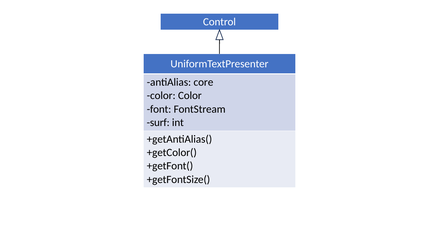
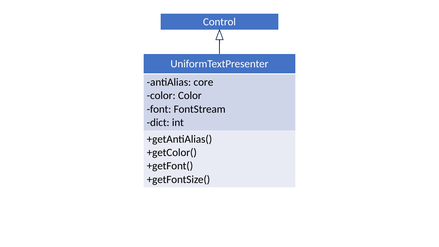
surf: surf -> dict (158, 122)
